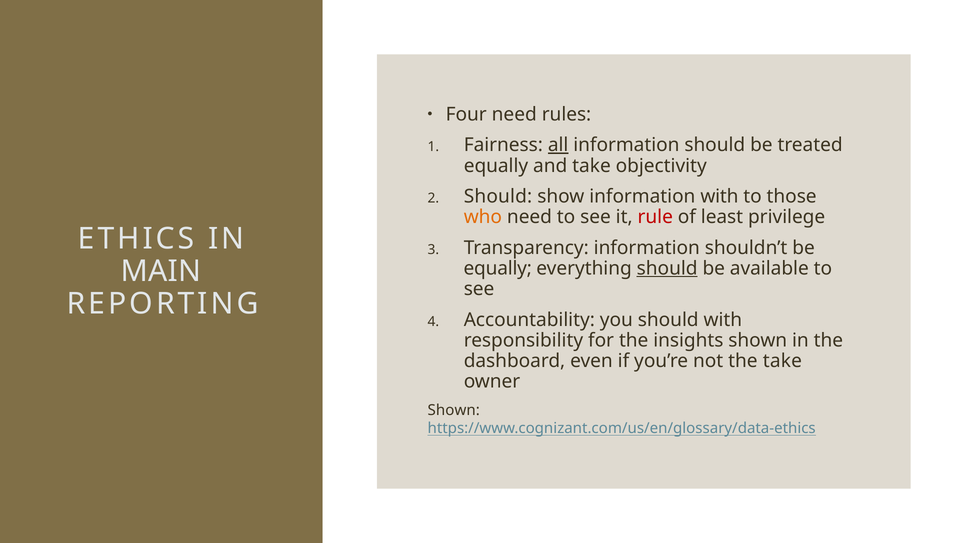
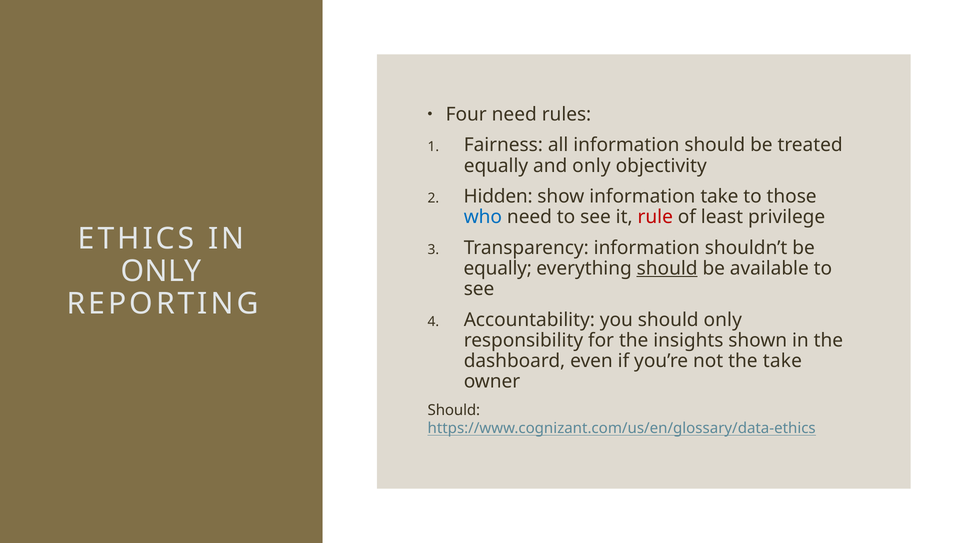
all underline: present -> none (558, 145)
and take: take -> only (591, 166)
Should: Should -> Hidden (498, 196)
information with: with -> take (719, 196)
who colour: orange -> blue (483, 217)
MAIN: MAIN -> ONLY (161, 271)
should with: with -> only (723, 320)
Shown: Shown -> Should (454, 410)
